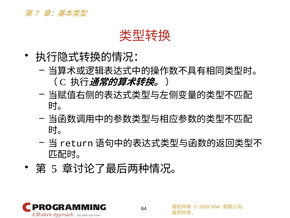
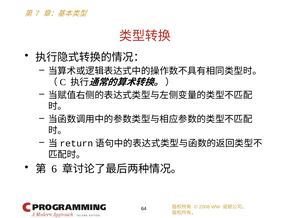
5: 5 -> 6 (54, 169)
